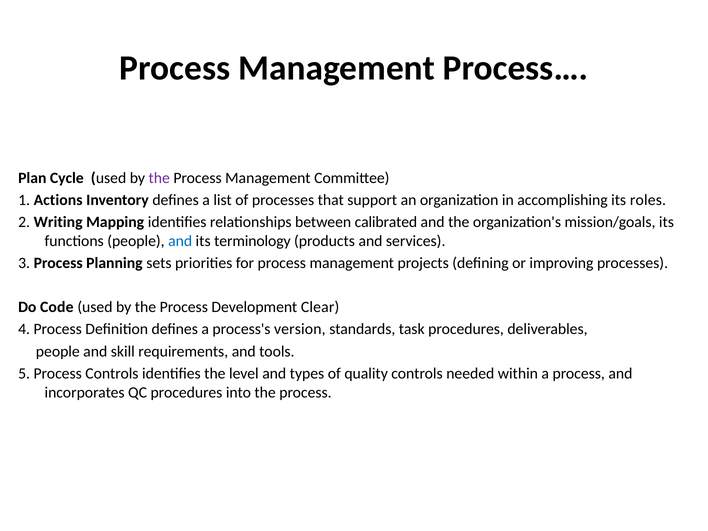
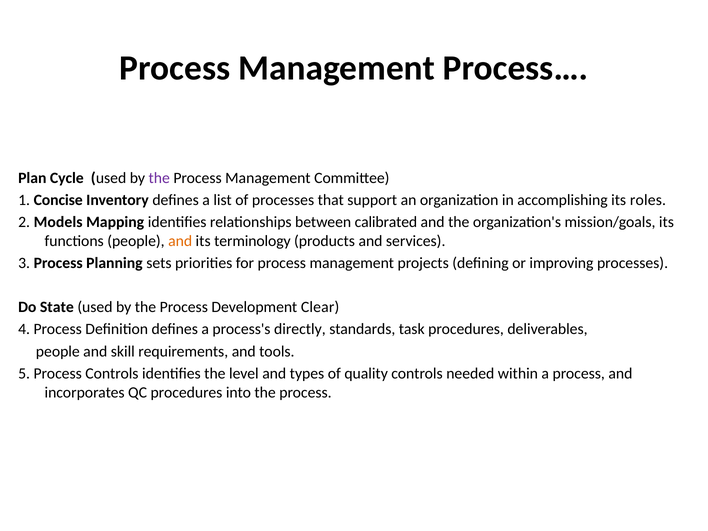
Actions: Actions -> Concise (58, 200)
Writing: Writing -> Models (58, 222)
and colour: blue -> orange (180, 241)
Code: Code -> State (57, 307)
version: version -> directly (300, 329)
